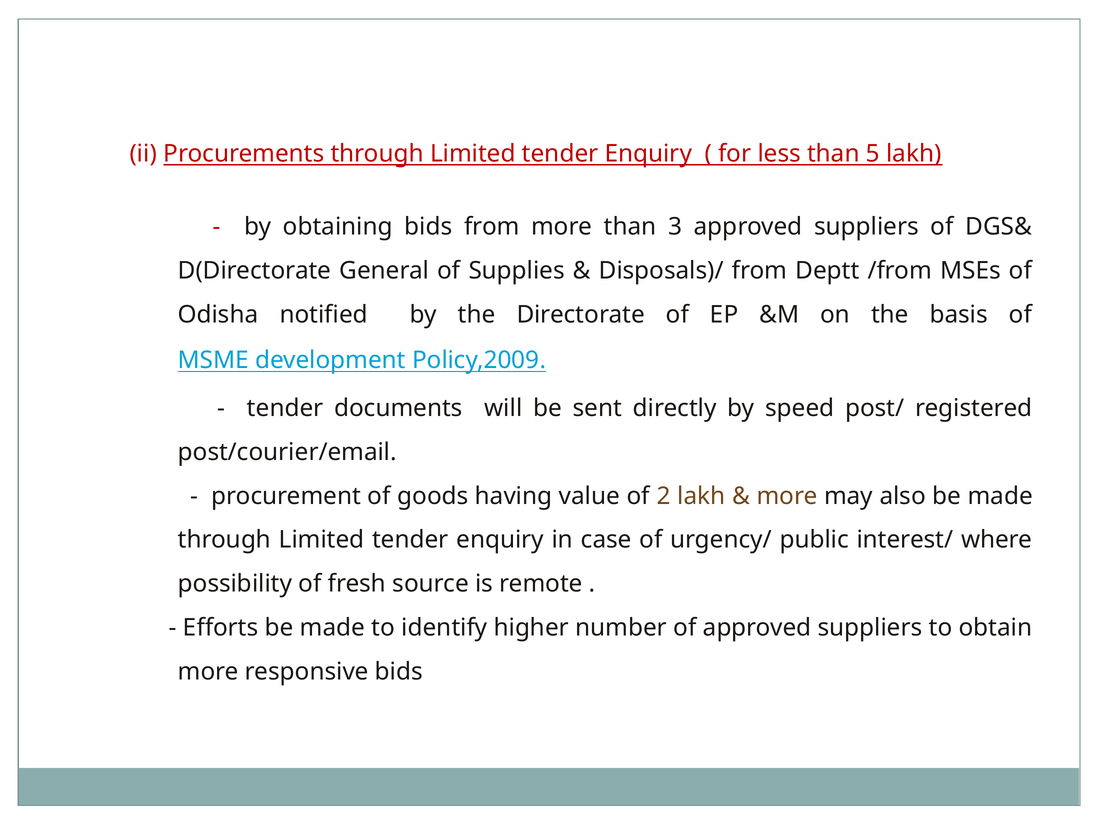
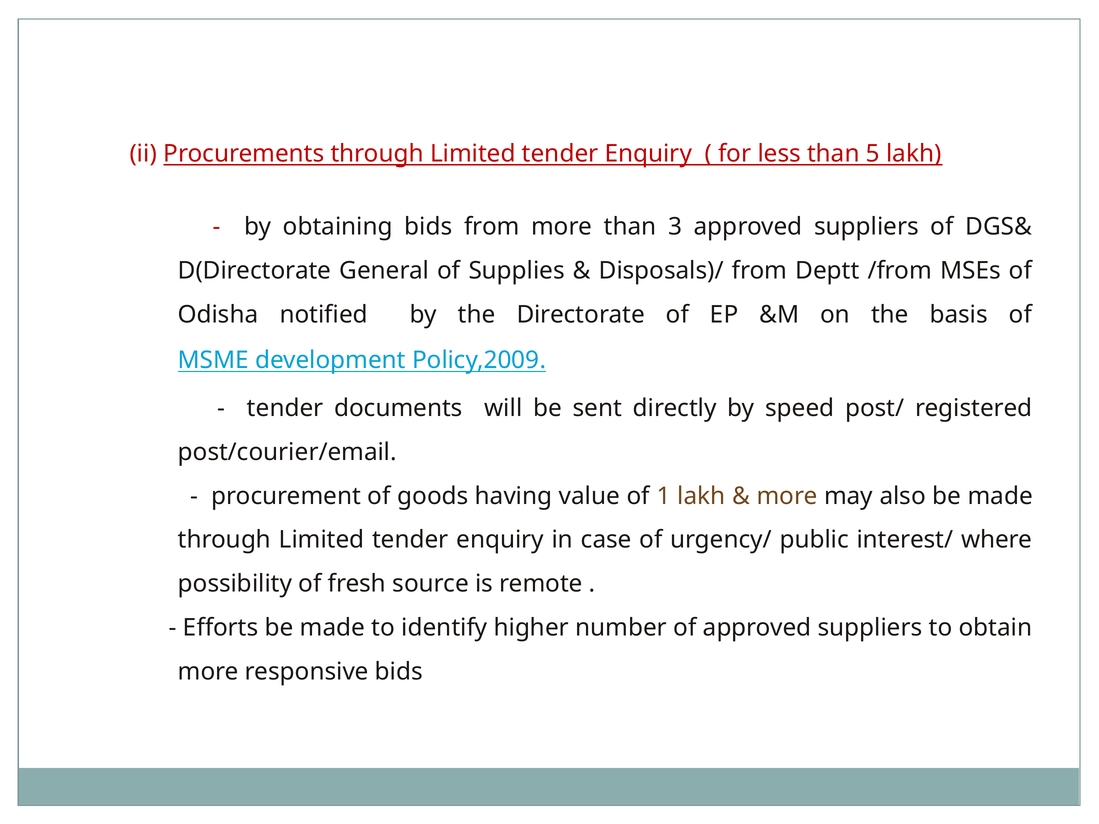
2: 2 -> 1 (664, 496)
